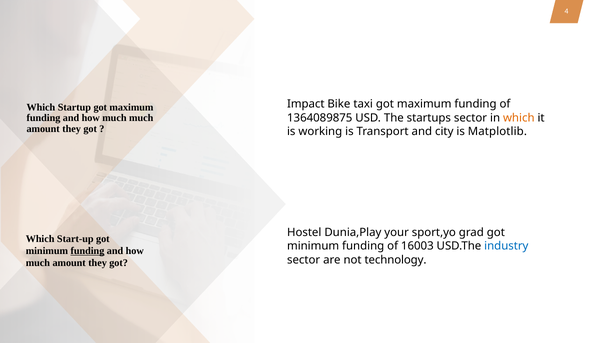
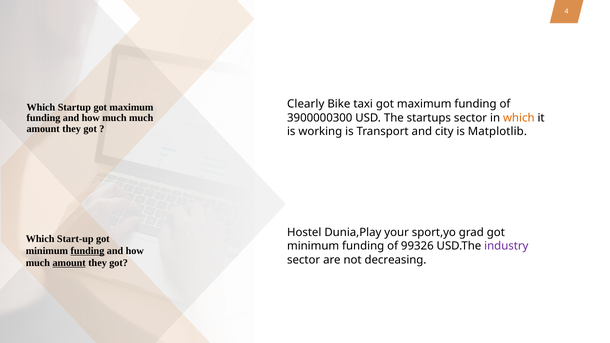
Impact: Impact -> Clearly (306, 104)
1364089875: 1364089875 -> 3900000300 (320, 118)
16003: 16003 -> 99326 (417, 246)
industry colour: blue -> purple (506, 246)
technology: technology -> decreasing (395, 260)
amount underline: none -> present (69, 263)
